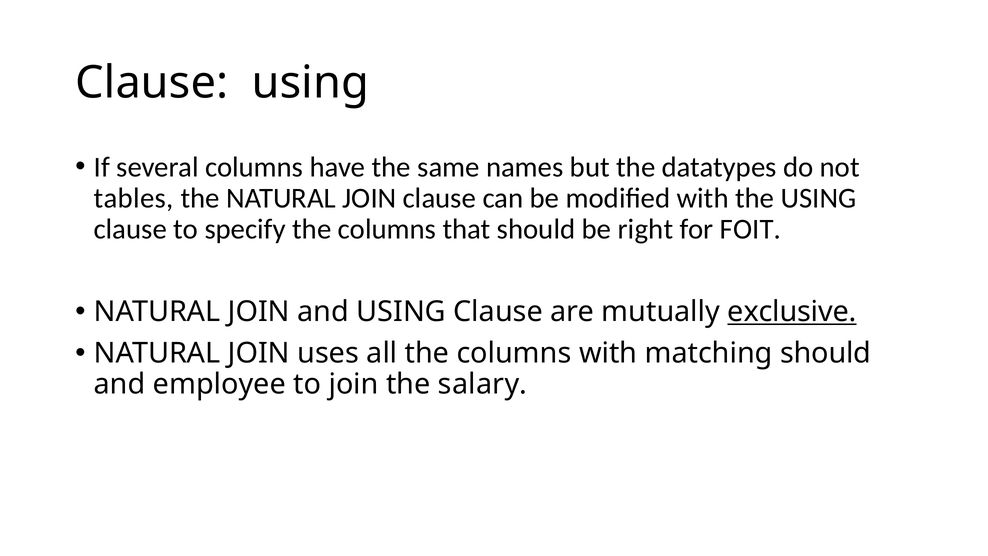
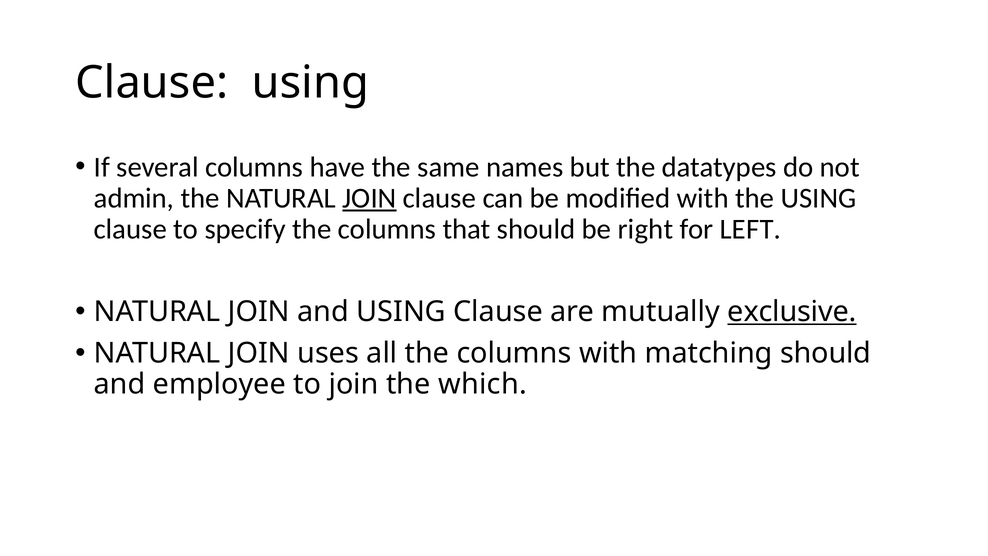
tables: tables -> admin (134, 198)
JOIN underline: none -> present (369, 198)
FOIT: FOIT -> LEFT (750, 229)
salary: salary -> which (483, 384)
